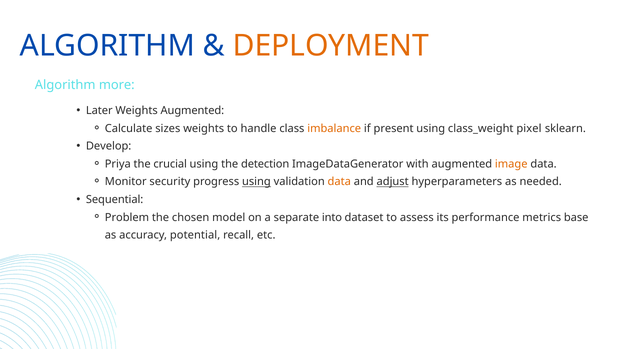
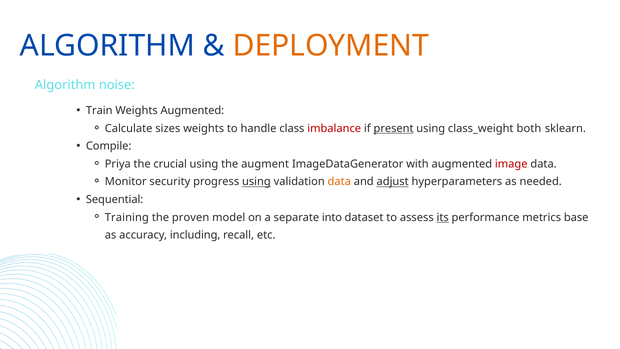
more: more -> noise (117, 85)
Later: Later -> Train (99, 111)
imbalance colour: orange -> red (334, 128)
present underline: none -> present (394, 128)
pixel: pixel -> both (529, 128)
Develop: Develop -> Compile (109, 146)
detection: detection -> augment (265, 164)
image colour: orange -> red (511, 164)
Problem: Problem -> Training (127, 217)
chosen: chosen -> proven (191, 217)
its underline: none -> present (443, 217)
potential: potential -> including (195, 235)
